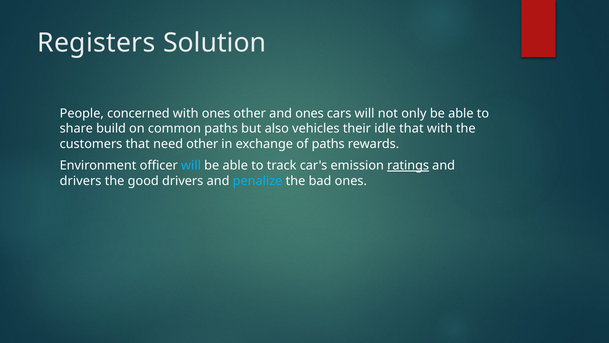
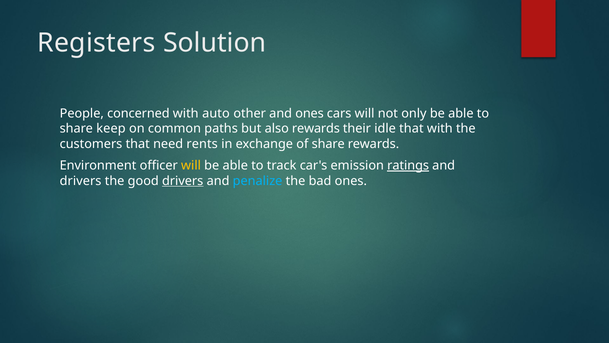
with ones: ones -> auto (216, 113)
build: build -> keep (111, 129)
also vehicles: vehicles -> rewards (316, 129)
need other: other -> rents (202, 144)
of paths: paths -> share (328, 144)
will colour: light blue -> yellow (191, 165)
drivers underline: none -> present (183, 181)
